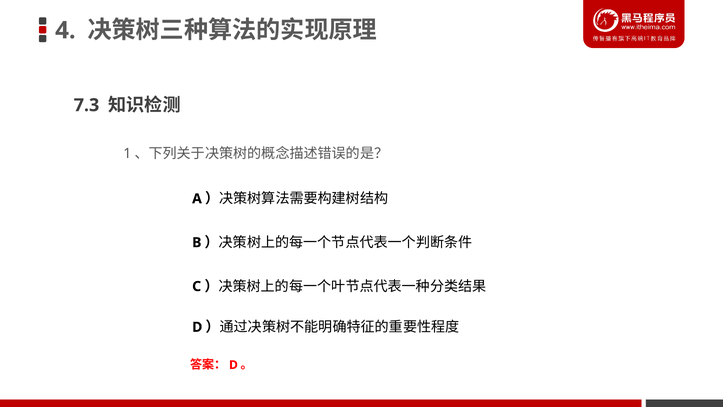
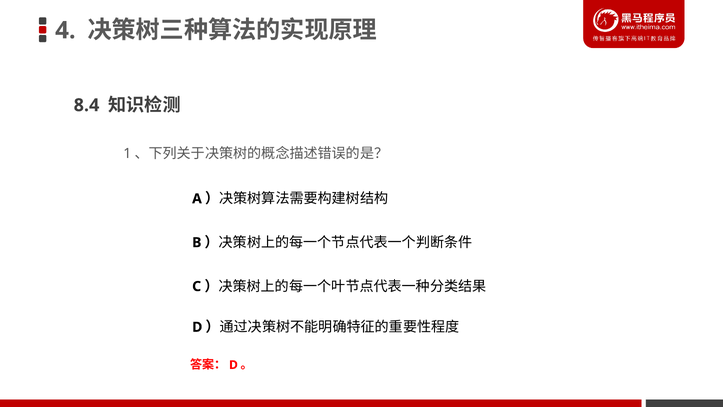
7.3: 7.3 -> 8.4 (86, 105)
